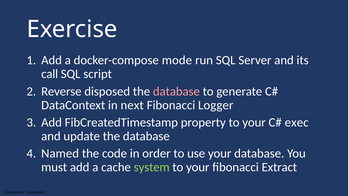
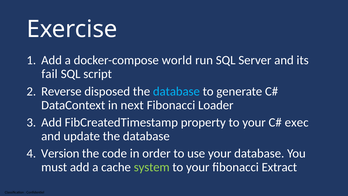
mode: mode -> world (177, 60)
call: call -> fail (50, 74)
database colour: pink -> light blue (176, 91)
Logger: Logger -> Loader (216, 105)
Named: Named -> Version (60, 153)
